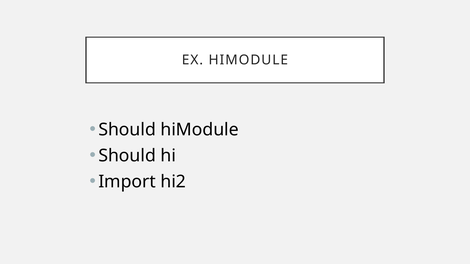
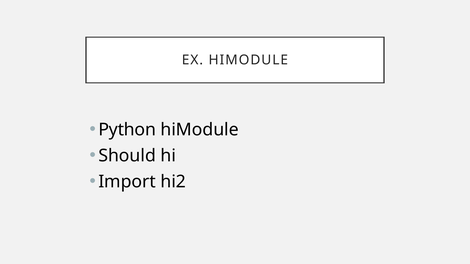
Should: Should -> Python (127, 130)
